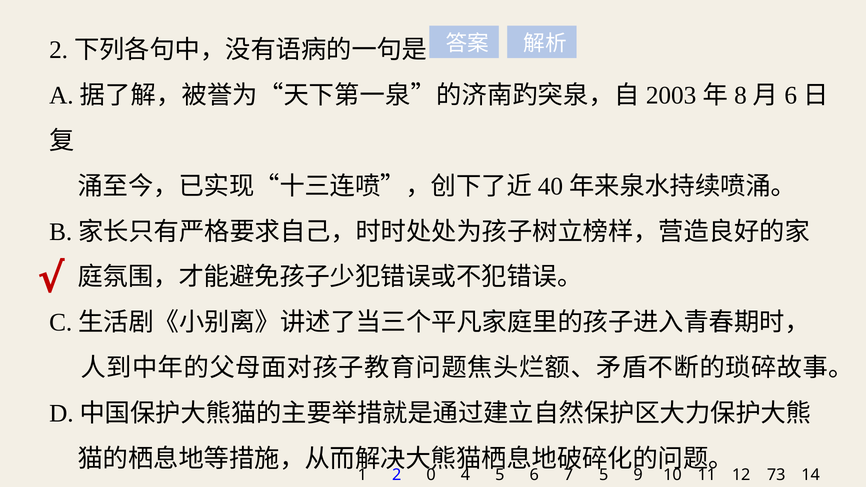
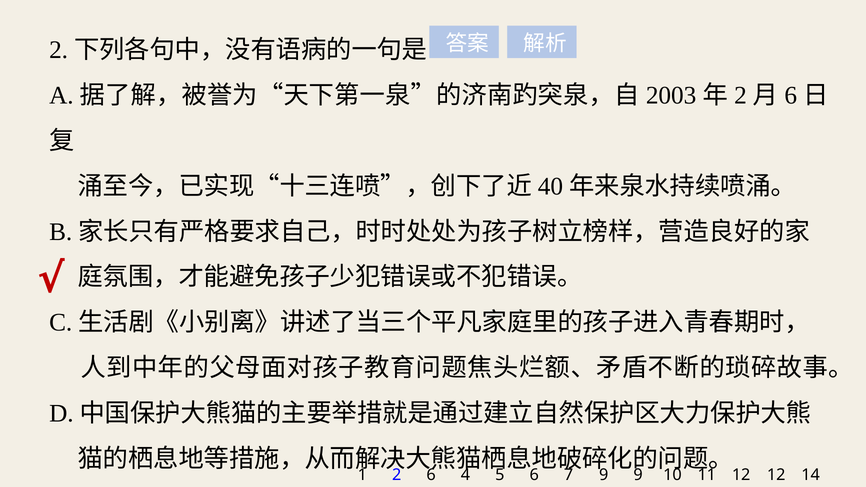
8: 8 -> 2 (740, 95)
2 0: 0 -> 6 (431, 475)
5 5: 5 -> 9 (604, 475)
10 73: 73 -> 12 (776, 475)
